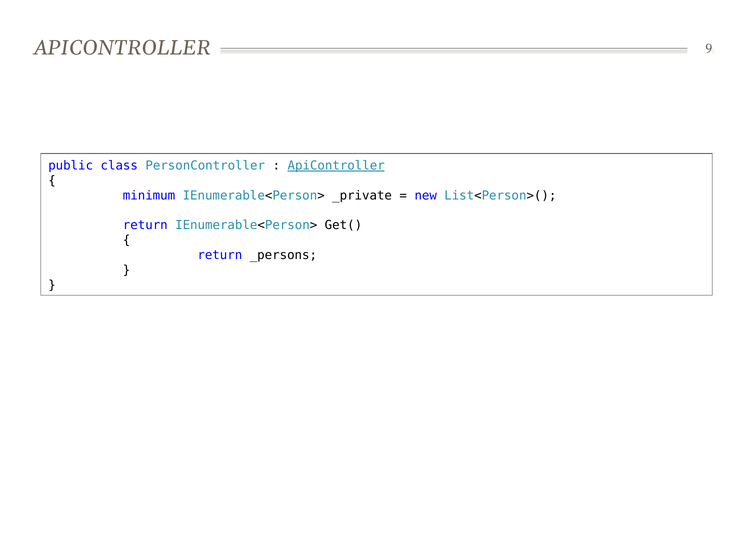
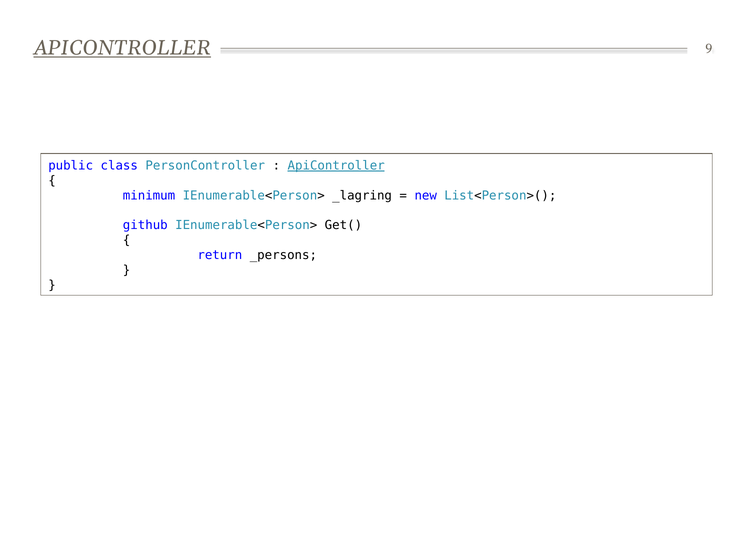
APICONTROLLER underline: none -> present (122, 48)
_private: _private -> _lagring (362, 195)
return: return -> github (145, 225)
